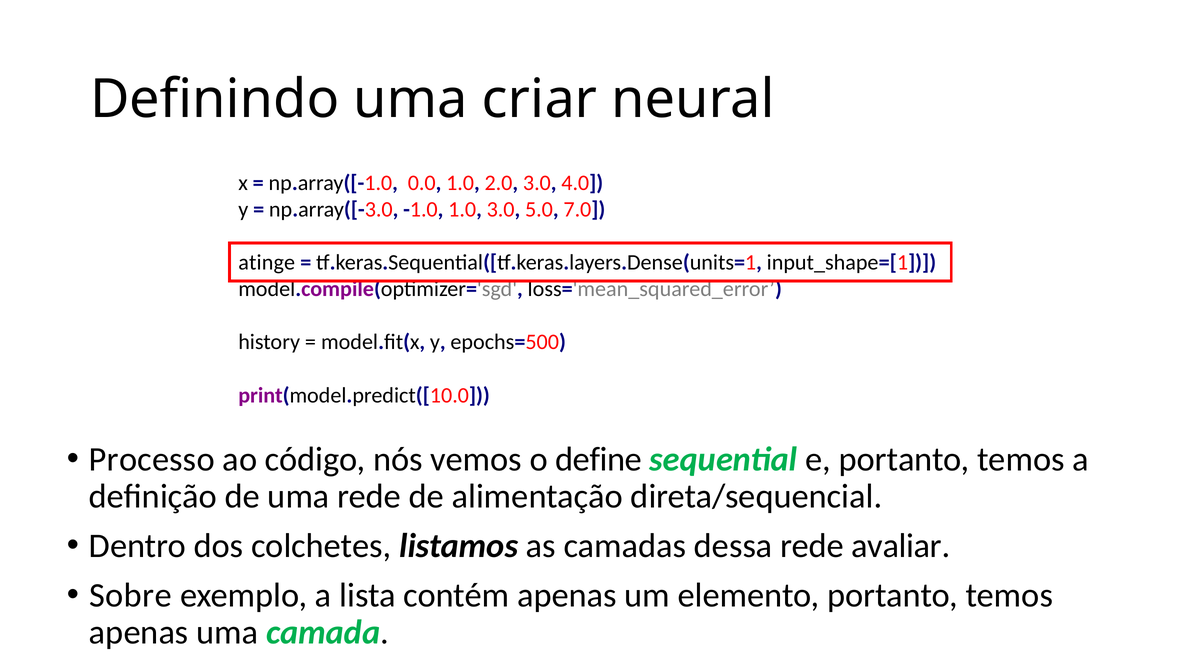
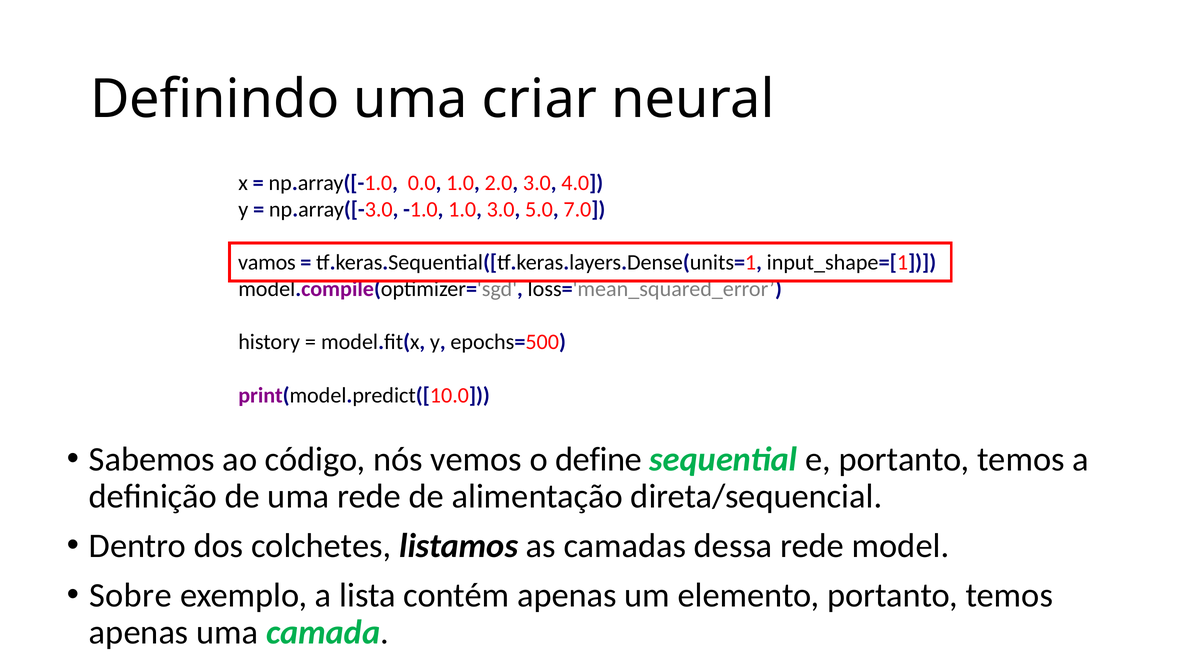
atinge: atinge -> vamos (267, 263)
Processo: Processo -> Sabemos (152, 459)
avaliar: avaliar -> model (901, 546)
